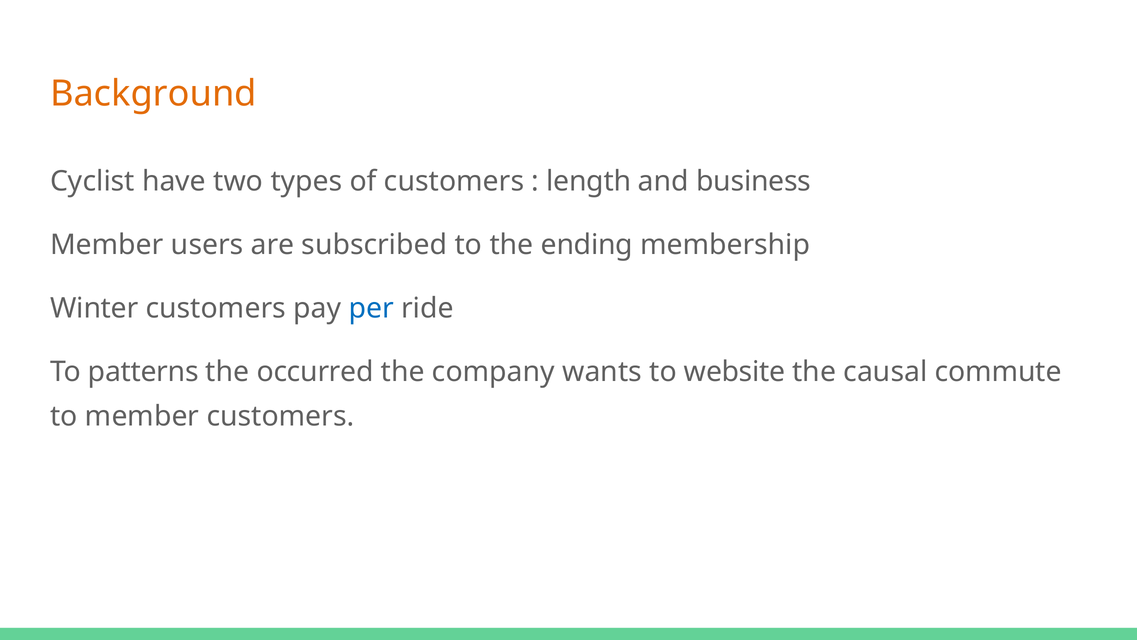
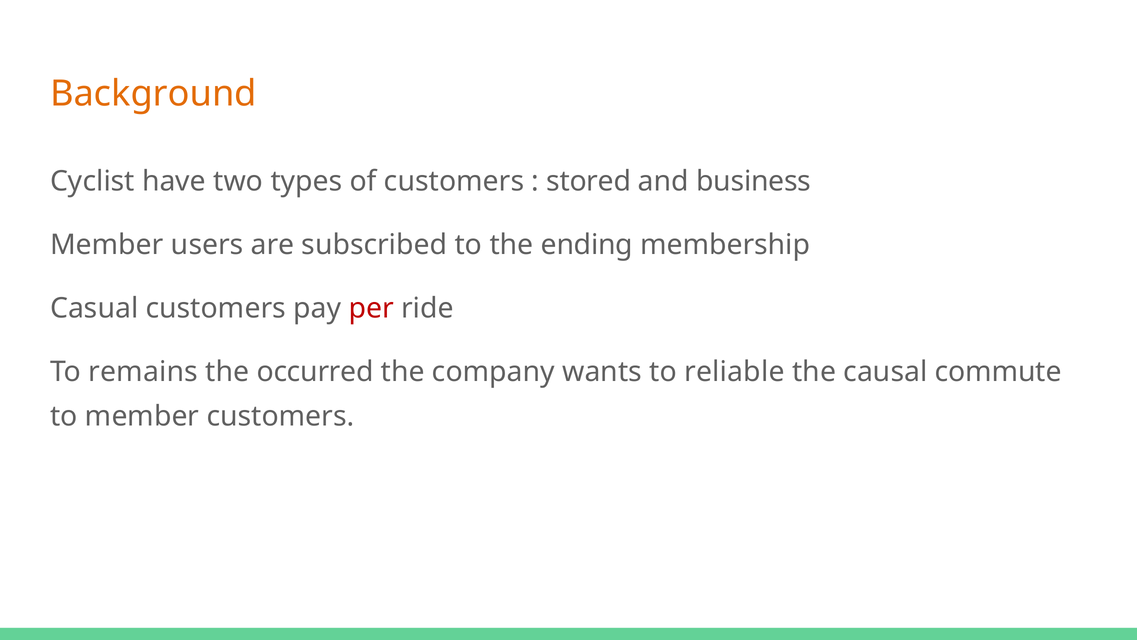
length: length -> stored (589, 181)
Winter: Winter -> Casual (94, 308)
per colour: blue -> red (371, 308)
patterns: patterns -> remains (143, 372)
website: website -> reliable (734, 372)
